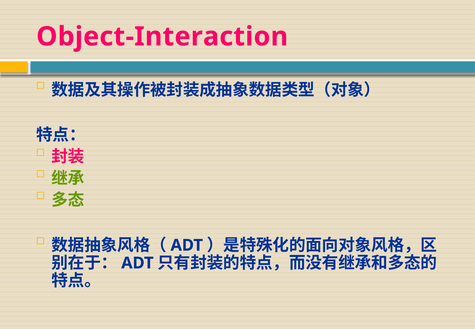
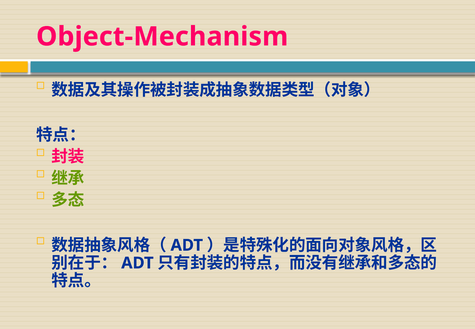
Object-Interaction: Object-Interaction -> Object-Mechanism (162, 37)
